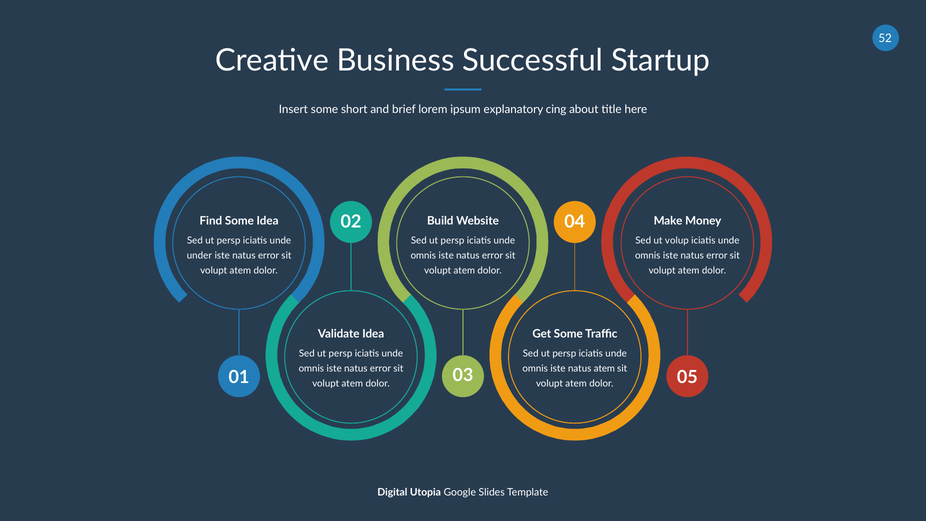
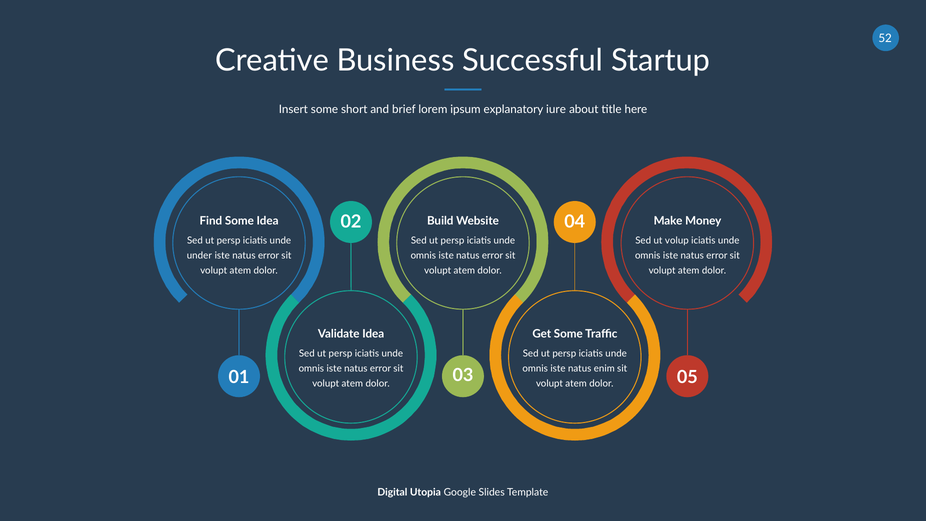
cing: cing -> iure (556, 109)
natus atem: atem -> enim (604, 369)
